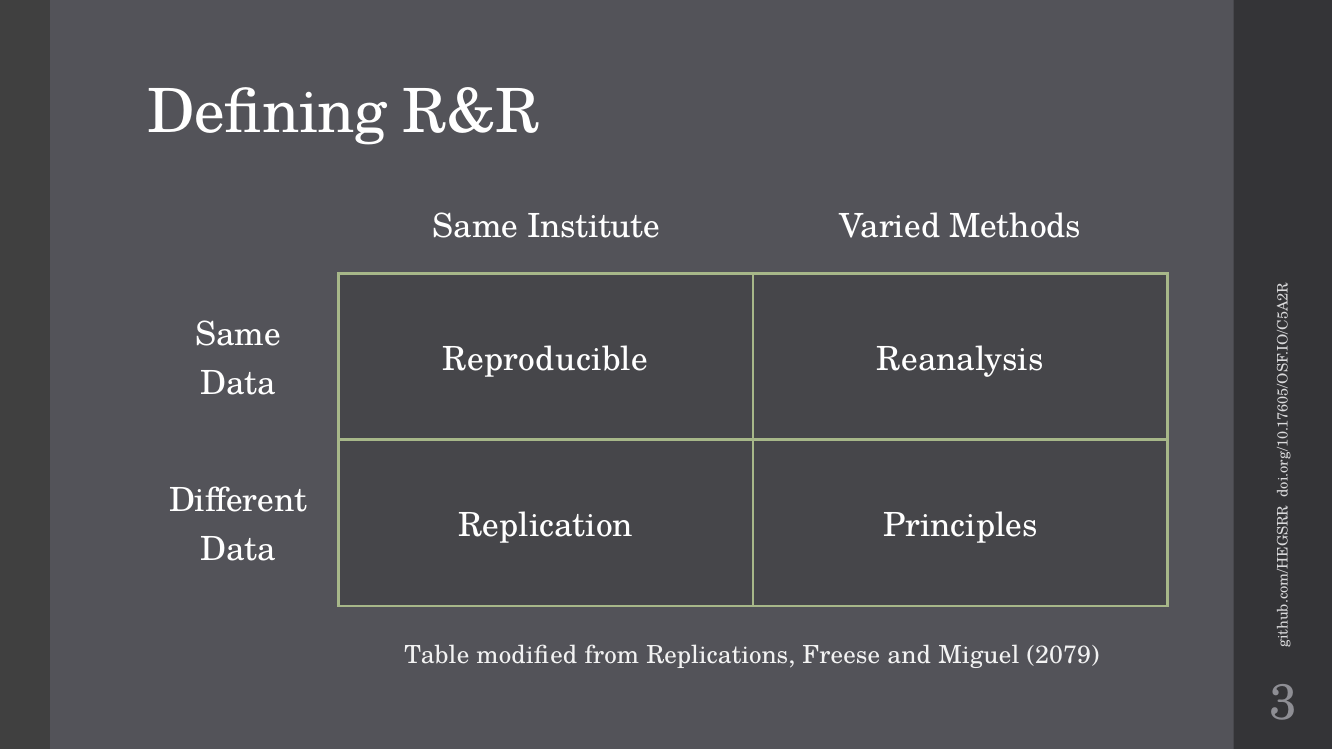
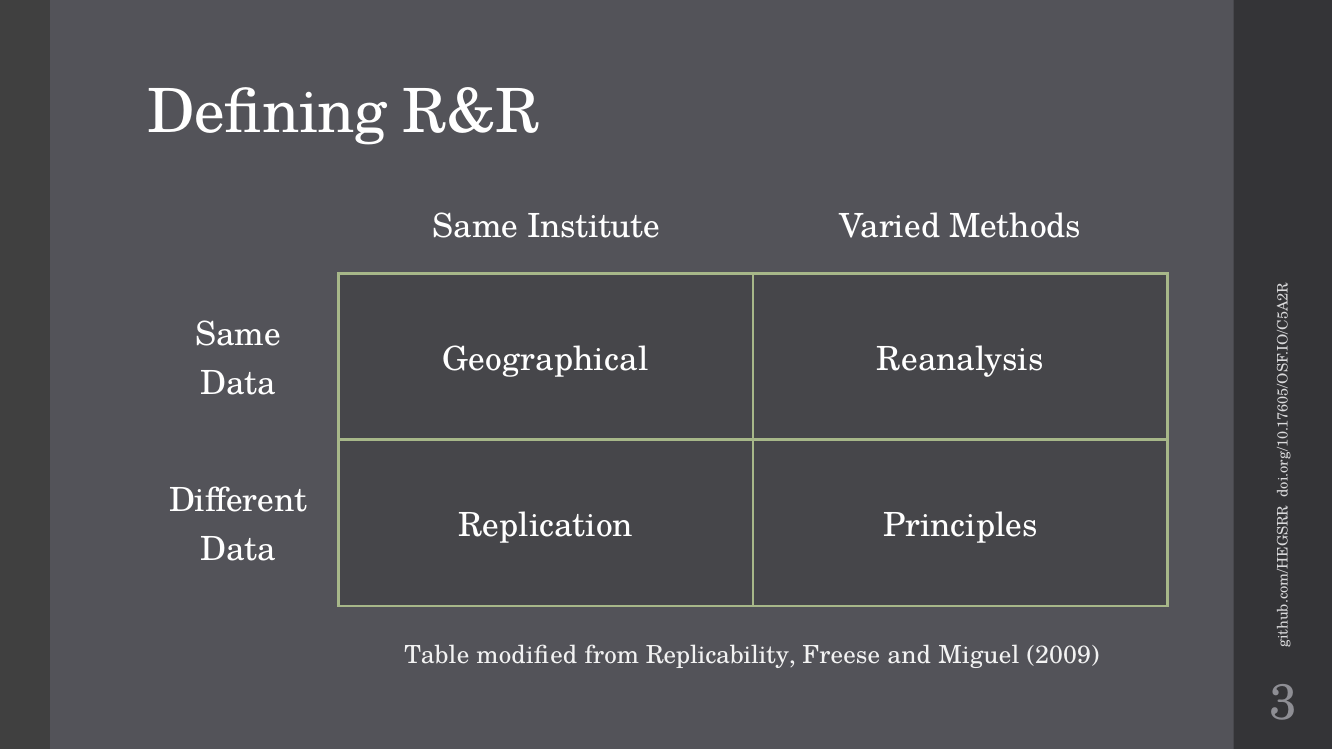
Reproducible: Reproducible -> Geographical (546, 359)
Replications: Replications -> Replicability (721, 655)
2079: 2079 -> 2009 (1063, 655)
